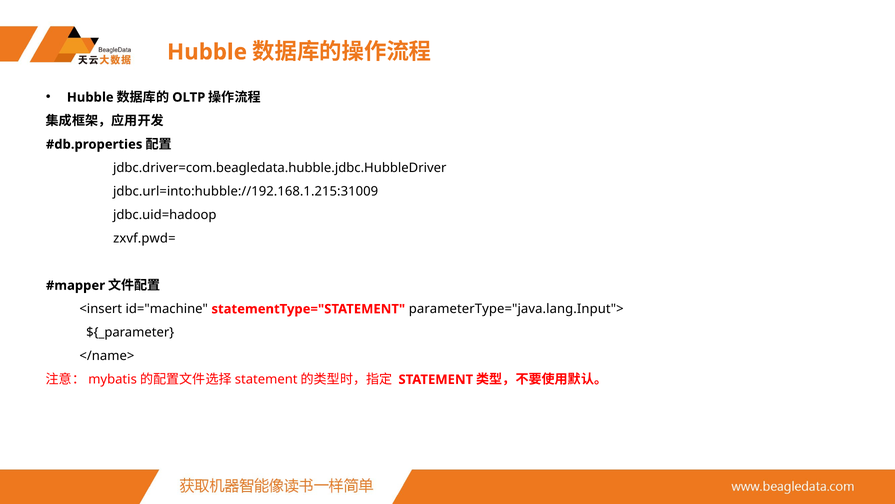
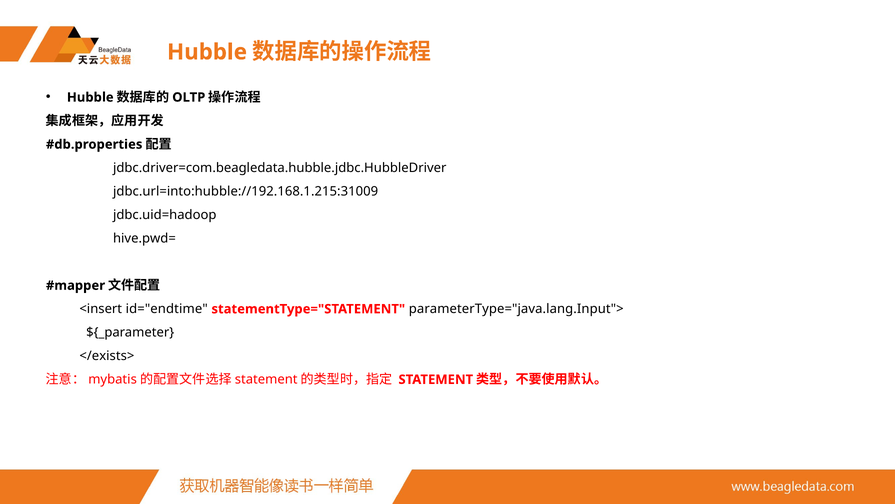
zxvf.pwd=: zxvf.pwd= -> hive.pwd= (144, 238)
id="machine: id="machine -> id="endtime (167, 309)
</name>: </name> -> </exists> (107, 356)
